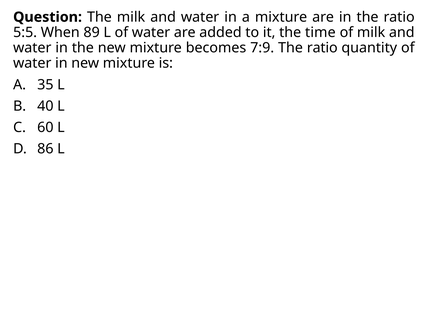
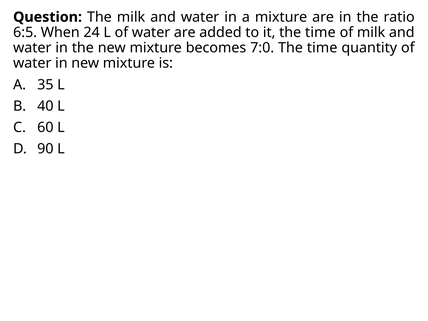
5:5: 5:5 -> 6:5 (25, 32)
89: 89 -> 24 (92, 32)
7:9: 7:9 -> 7:0 (262, 48)
ratio: ratio -> time (322, 48)
86: 86 -> 90 (45, 149)
